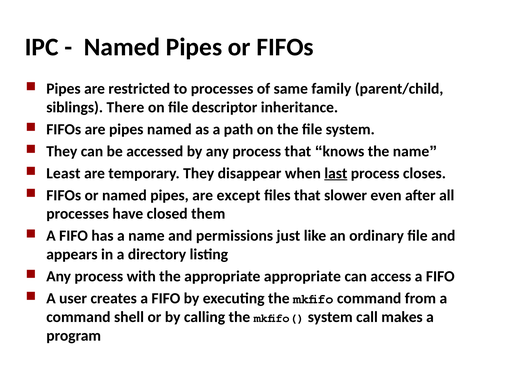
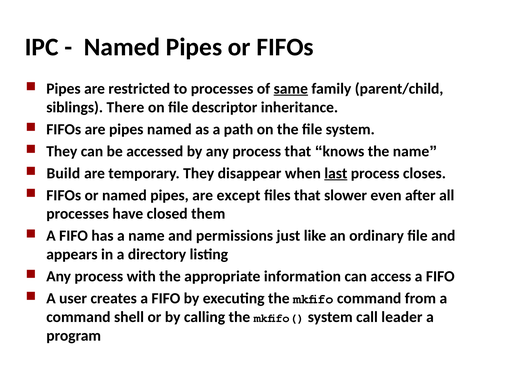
same underline: none -> present (291, 89)
Least: Least -> Build (63, 174)
appropriate appropriate: appropriate -> information (302, 277)
makes: makes -> leader (402, 318)
